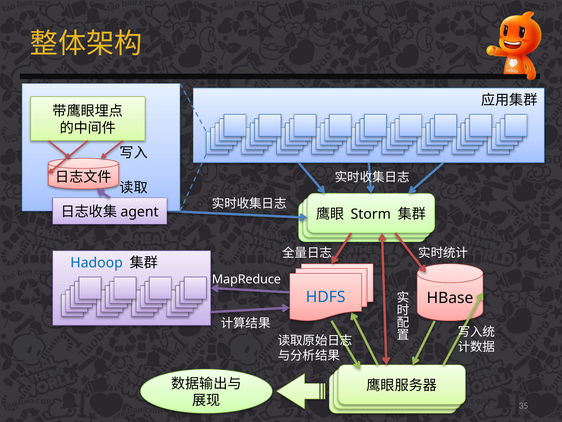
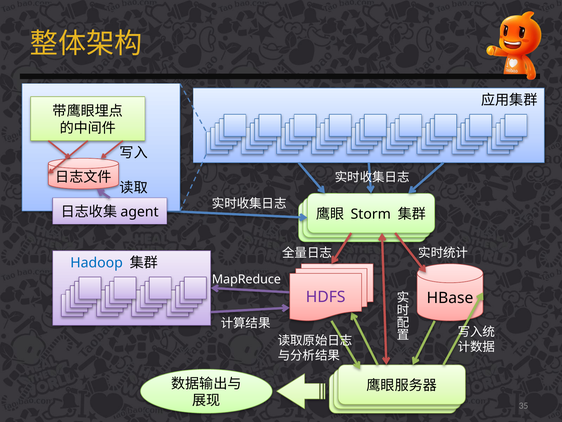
HDFS colour: blue -> purple (326, 297)
